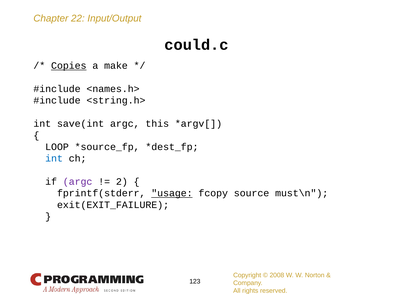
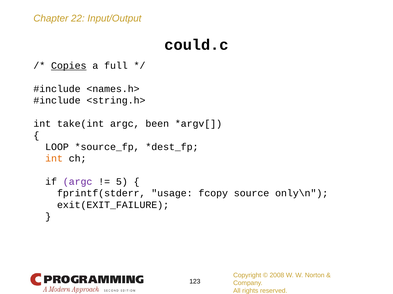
make: make -> full (116, 66)
save(int: save(int -> take(int (81, 124)
this: this -> been (157, 124)
int colour: blue -> orange (54, 159)
2: 2 -> 5 (122, 182)
usage underline: present -> none (172, 194)
must\n: must\n -> only\n (302, 194)
